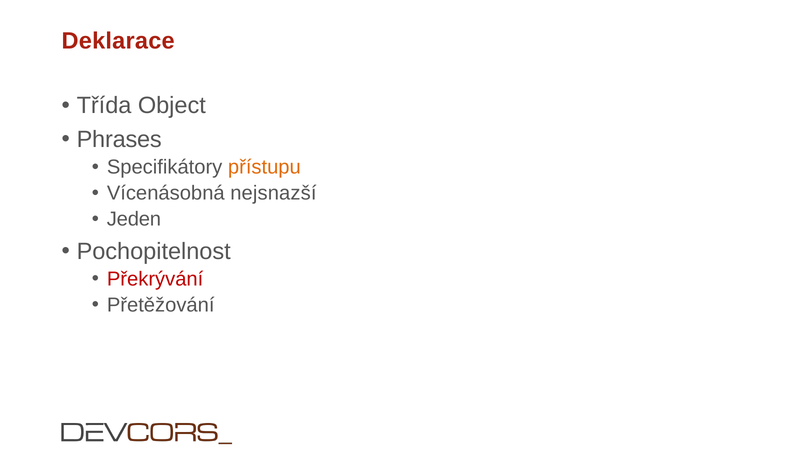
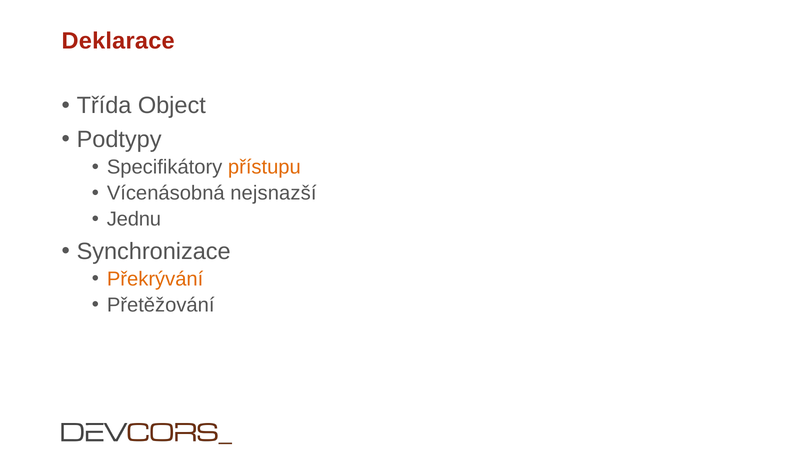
Phrases: Phrases -> Podtypy (119, 139)
Jeden: Jeden -> Jednu (134, 219)
Pochopitelnost: Pochopitelnost -> Synchronizace (154, 251)
Překrývání colour: red -> orange (155, 279)
